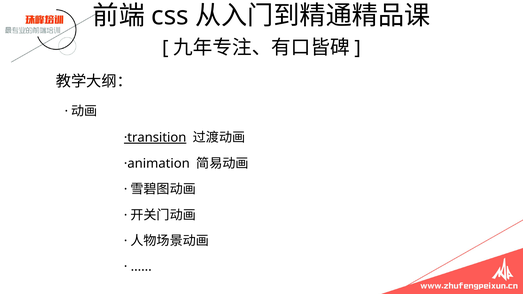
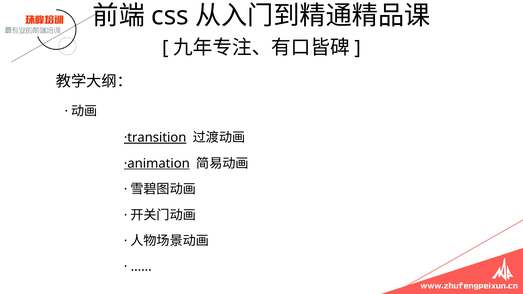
·animation underline: none -> present (157, 164)
